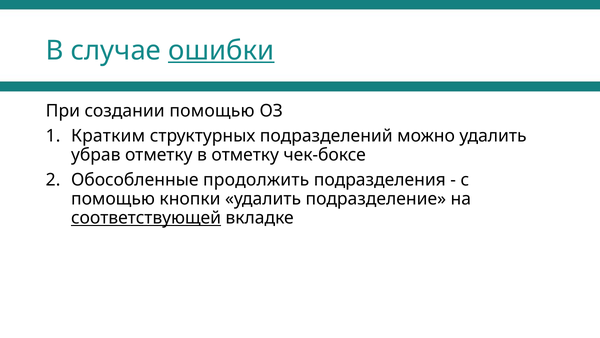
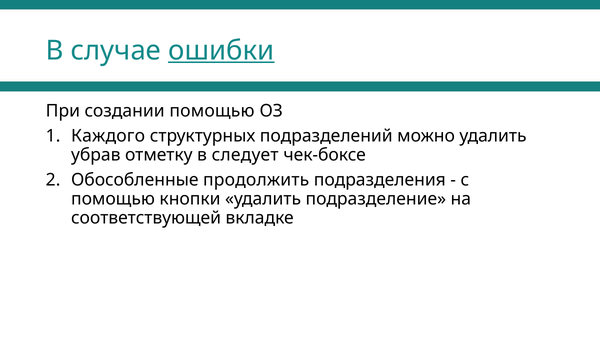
Кратким: Кратким -> Каждого (108, 136)
в отметку: отметку -> следует (245, 155)
соответствующей underline: present -> none (146, 218)
